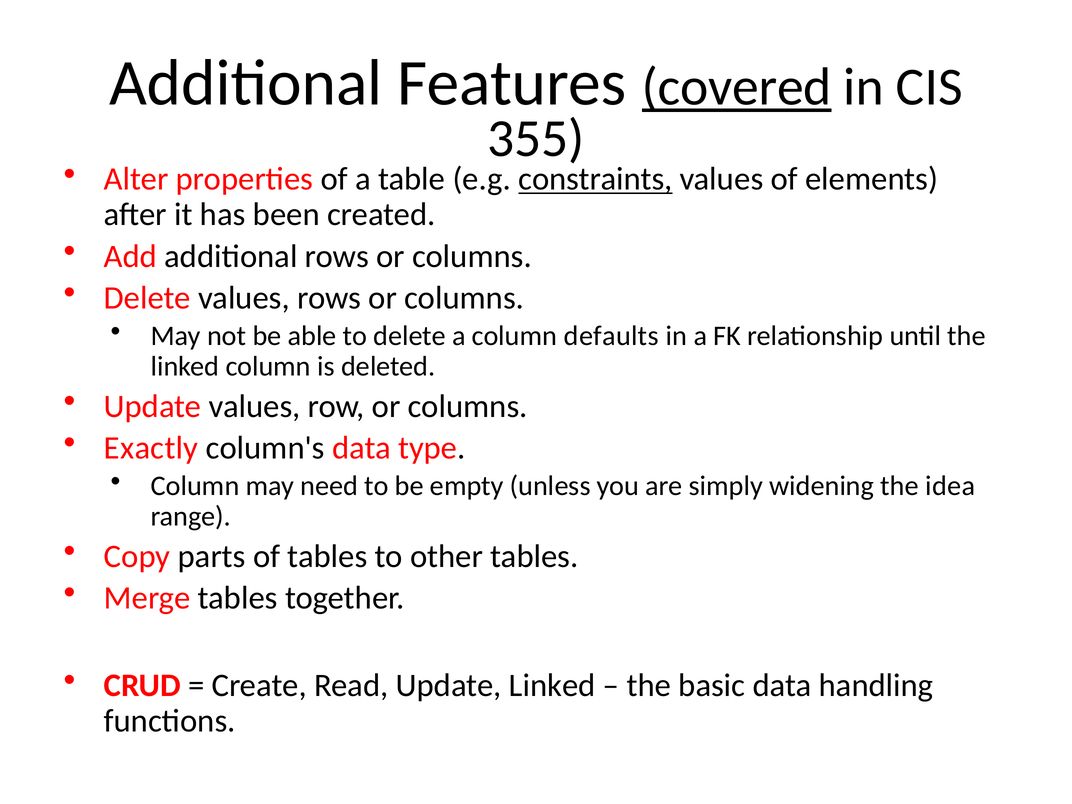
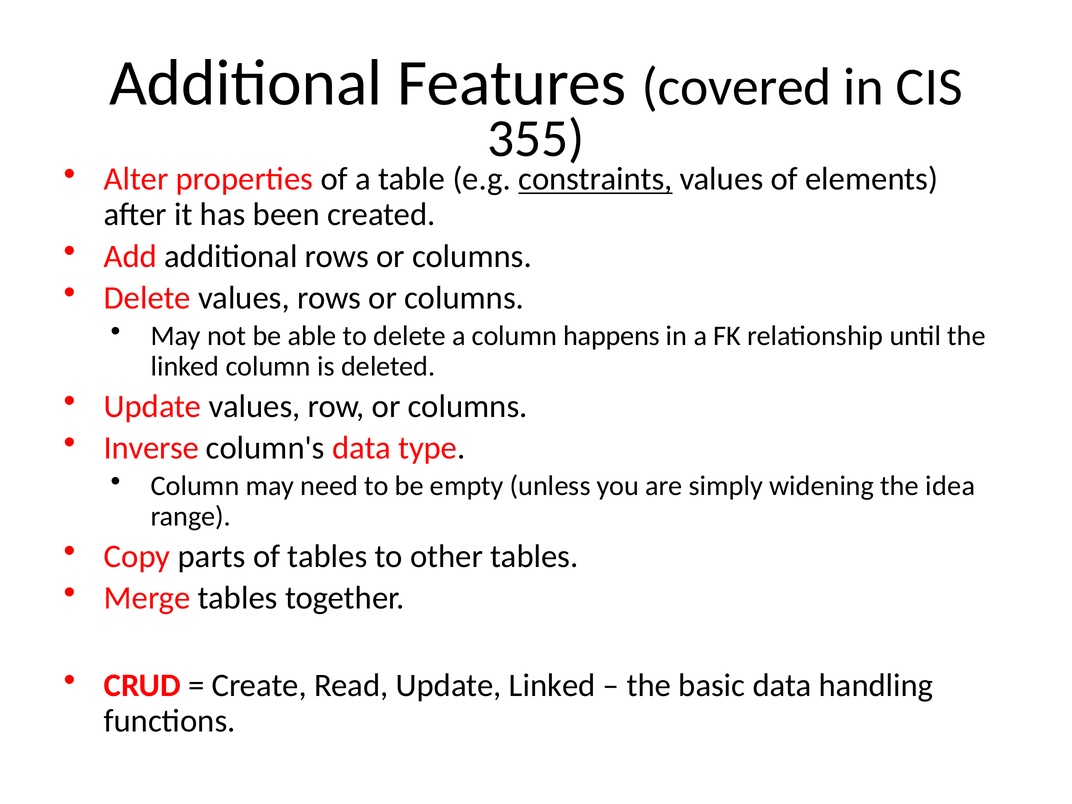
covered underline: present -> none (737, 87)
defaults: defaults -> happens (612, 336)
Exactly: Exactly -> Inverse (151, 448)
